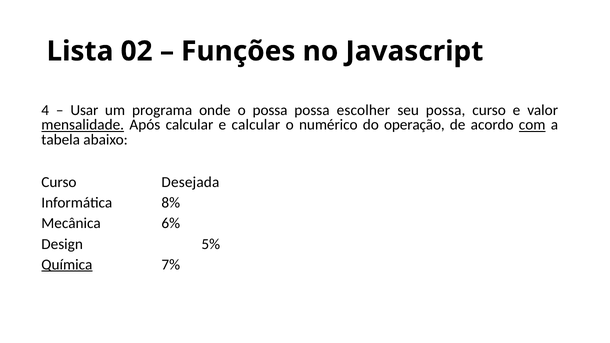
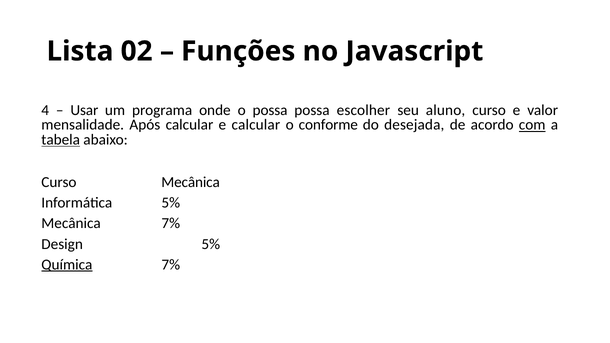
seu possa: possa -> aluno (446, 110)
mensalidade underline: present -> none (83, 125)
numérico: numérico -> conforme (328, 125)
operação: operação -> desejada (414, 125)
tabela underline: none -> present (61, 140)
Curso Desejada: Desejada -> Mecânica (191, 182)
Informática 8%: 8% -> 5% (171, 203)
Mecânica 6%: 6% -> 7% (171, 224)
